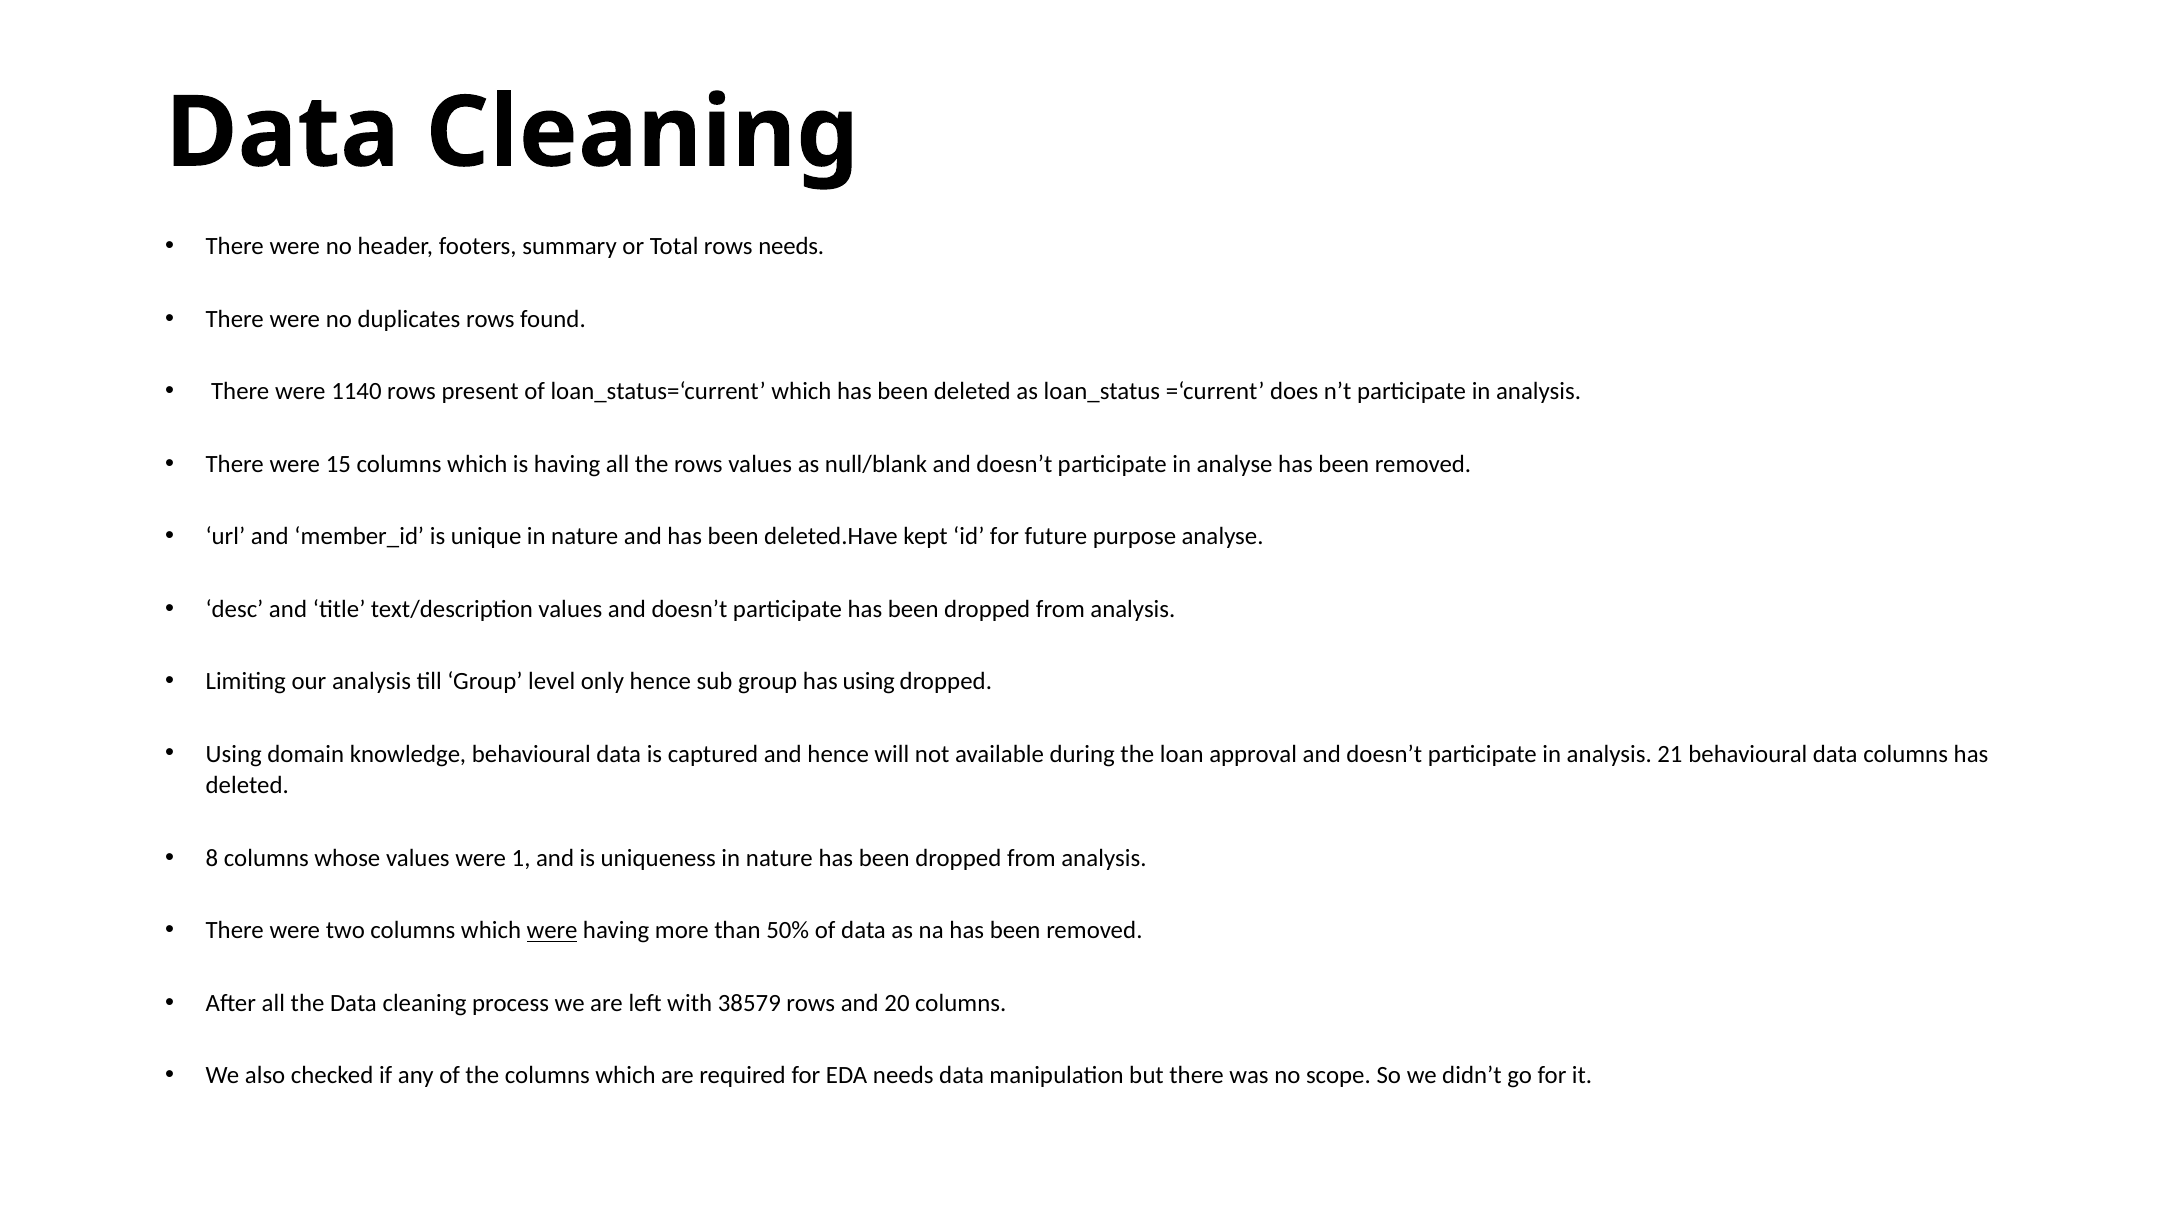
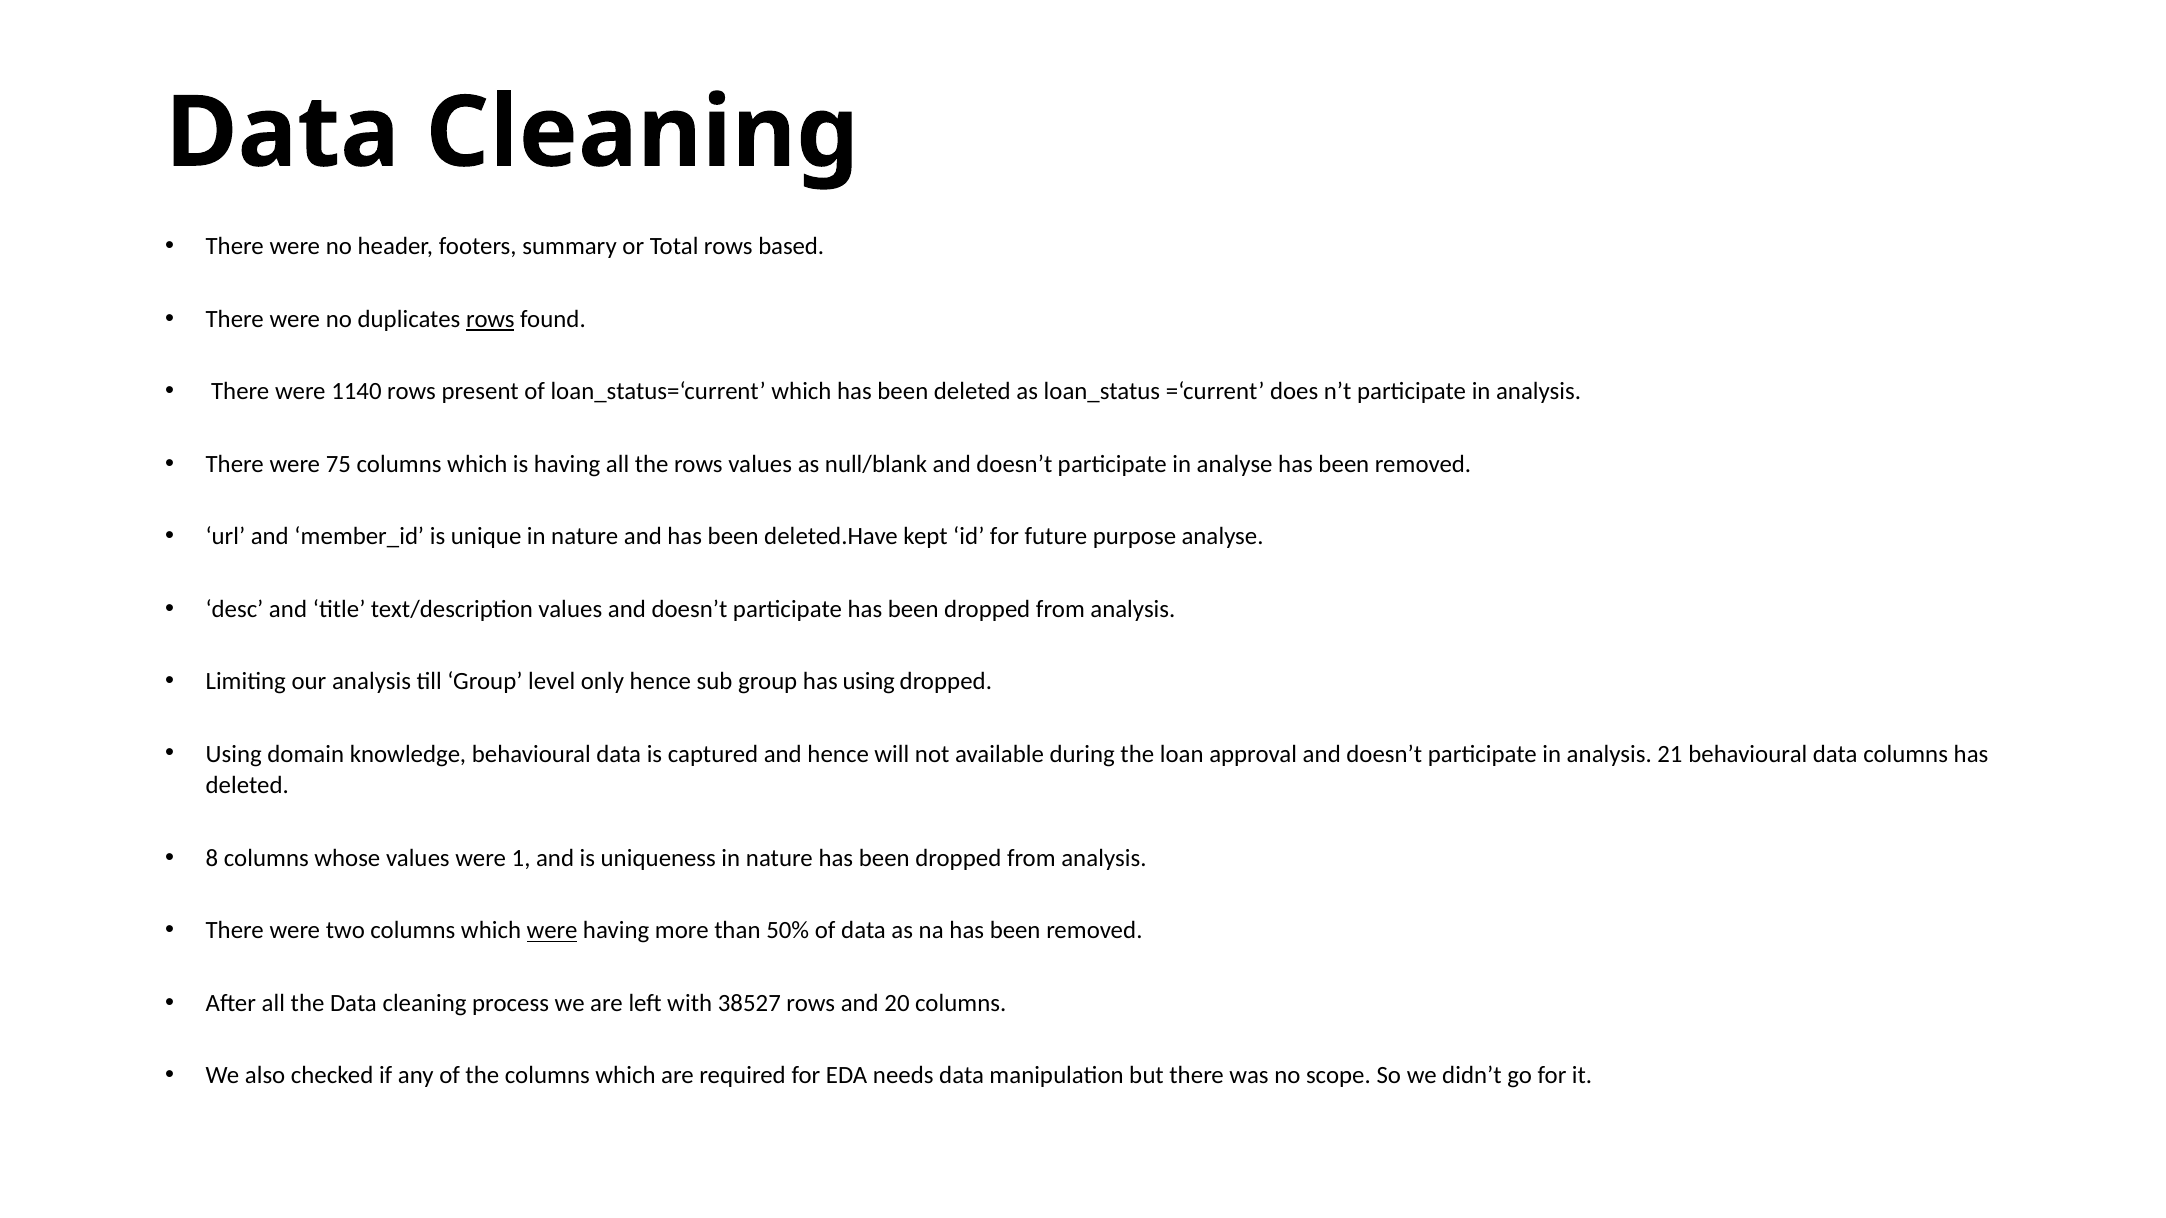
rows needs: needs -> based (791, 247)
rows underline: none -> present (490, 319)
15: 15 -> 75 (338, 464)
38579: 38579 -> 38527 (749, 1003)
